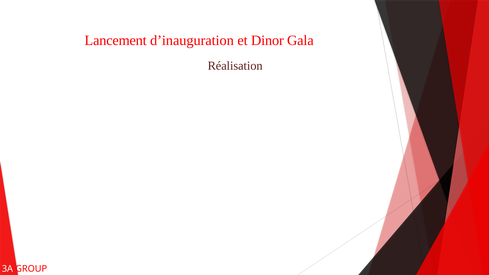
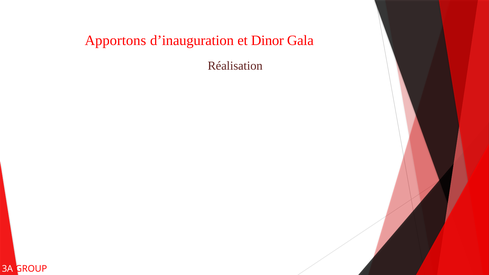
Lancement: Lancement -> Apportons (115, 40)
